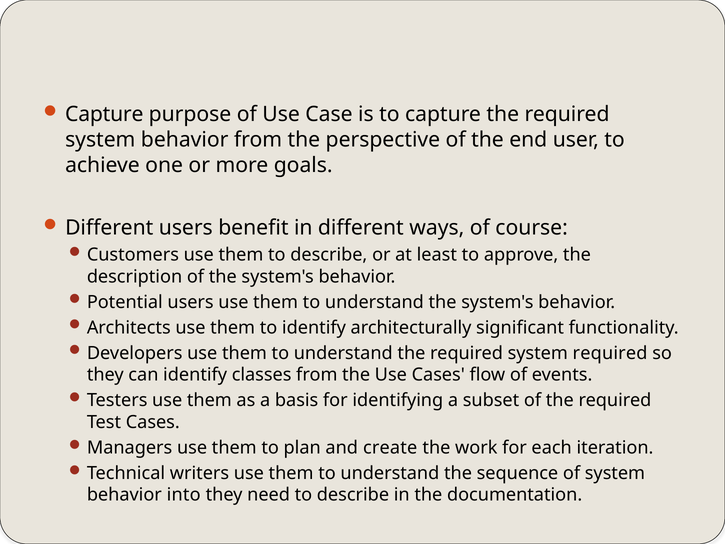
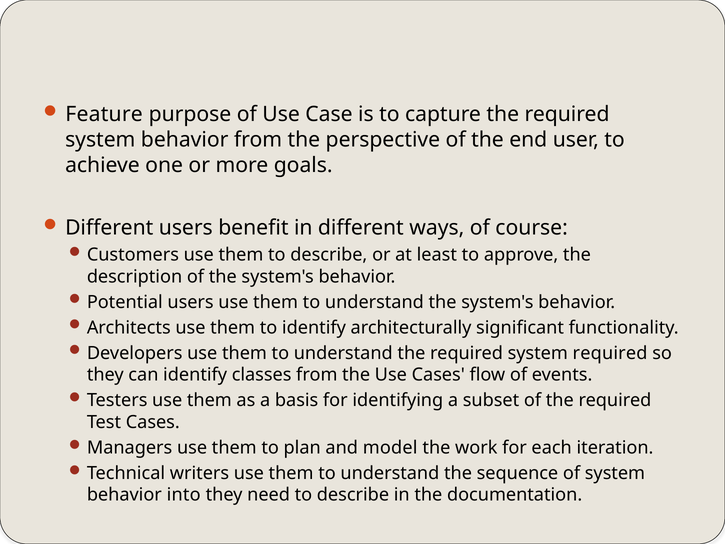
Capture: Capture -> Feature (104, 114)
create: create -> model (390, 447)
